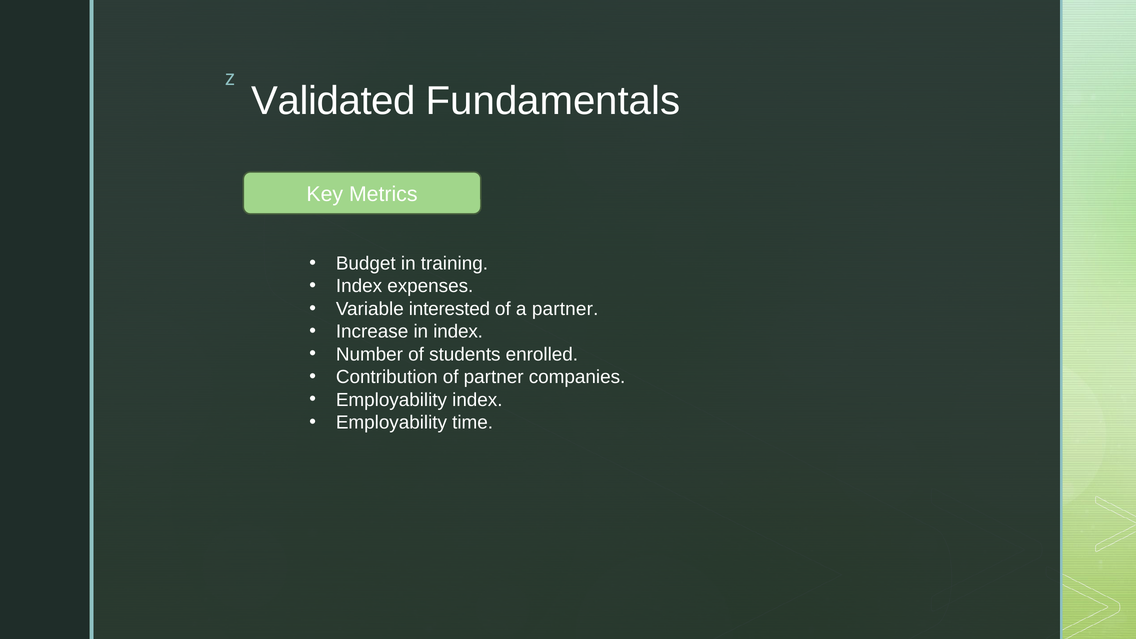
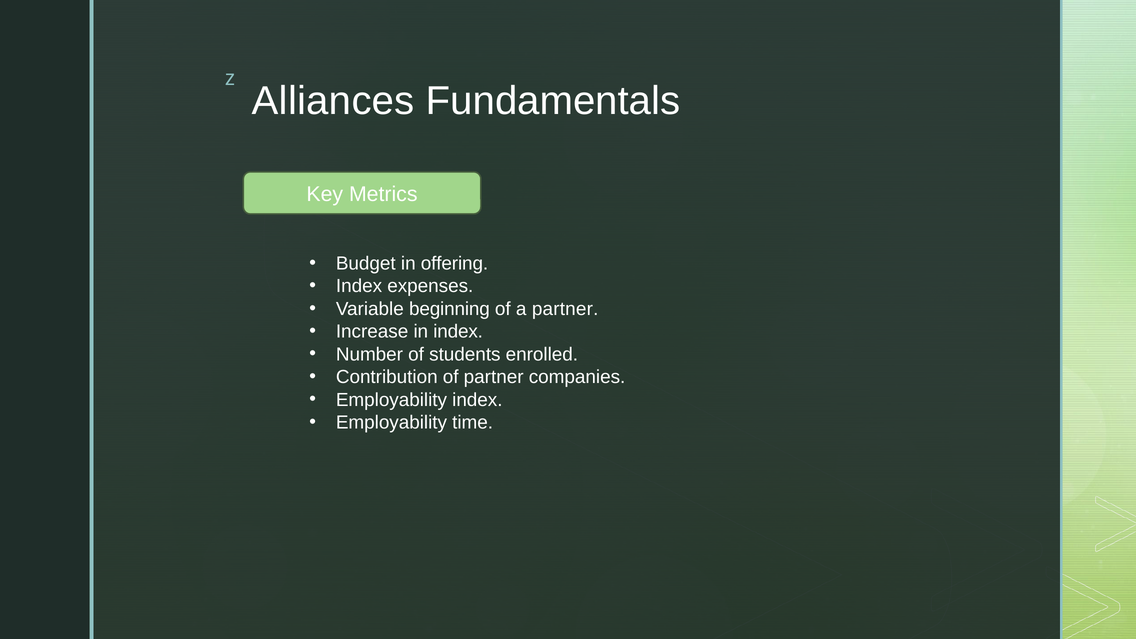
Validated: Validated -> Alliances (333, 101)
training: training -> offering (454, 264)
interested: interested -> beginning (449, 309)
